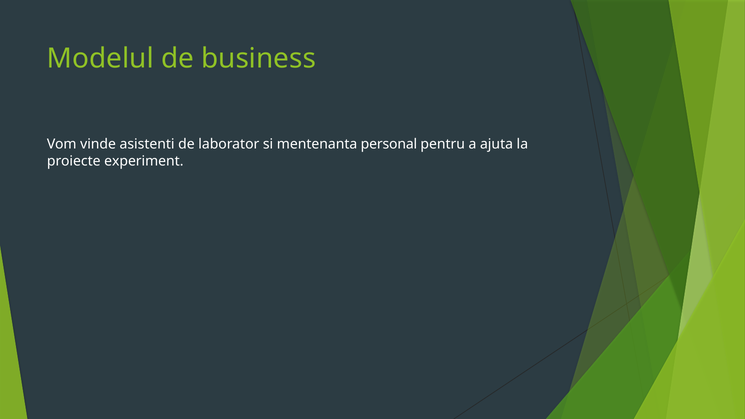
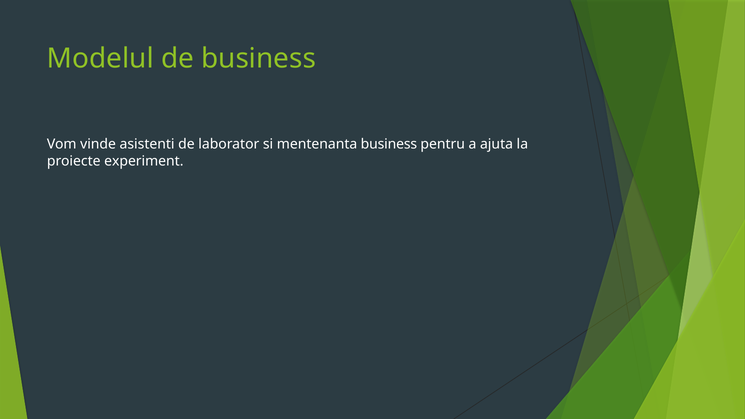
mentenanta personal: personal -> business (389, 144)
